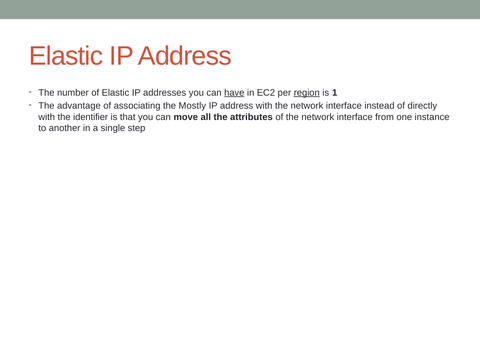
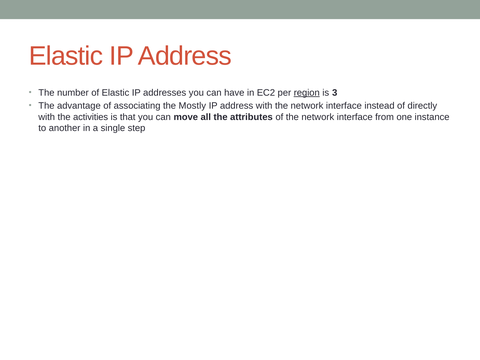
have underline: present -> none (234, 93)
1: 1 -> 3 (335, 93)
identifier: identifier -> activities (91, 117)
